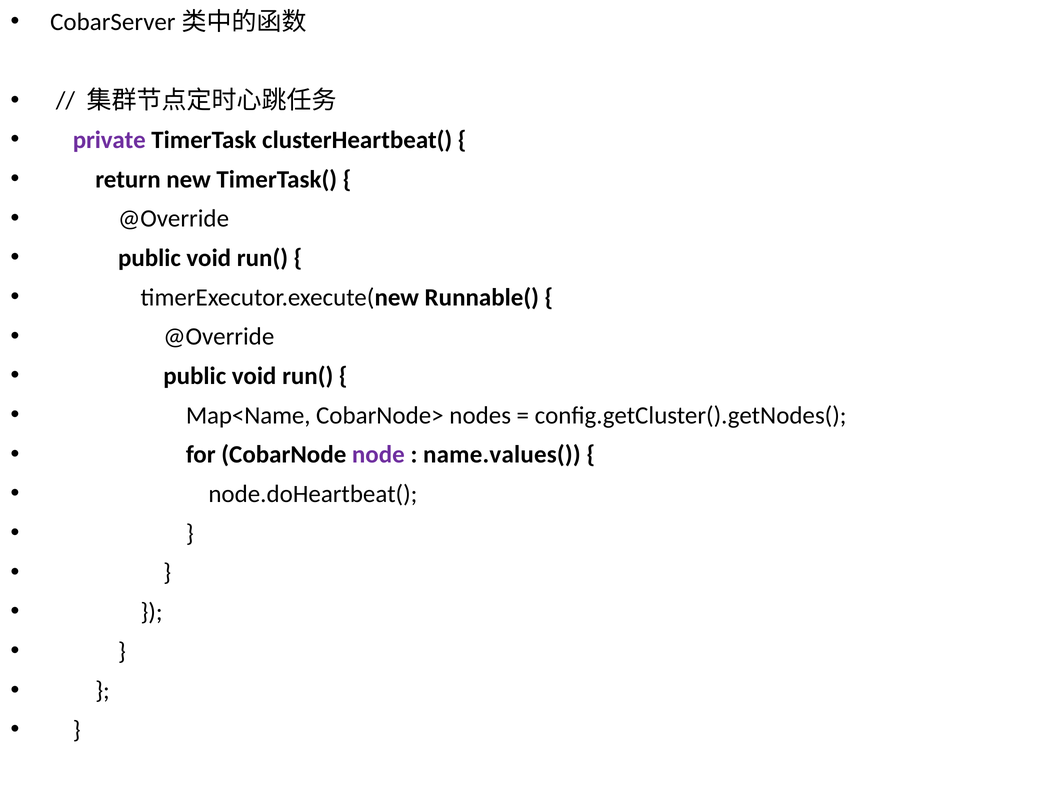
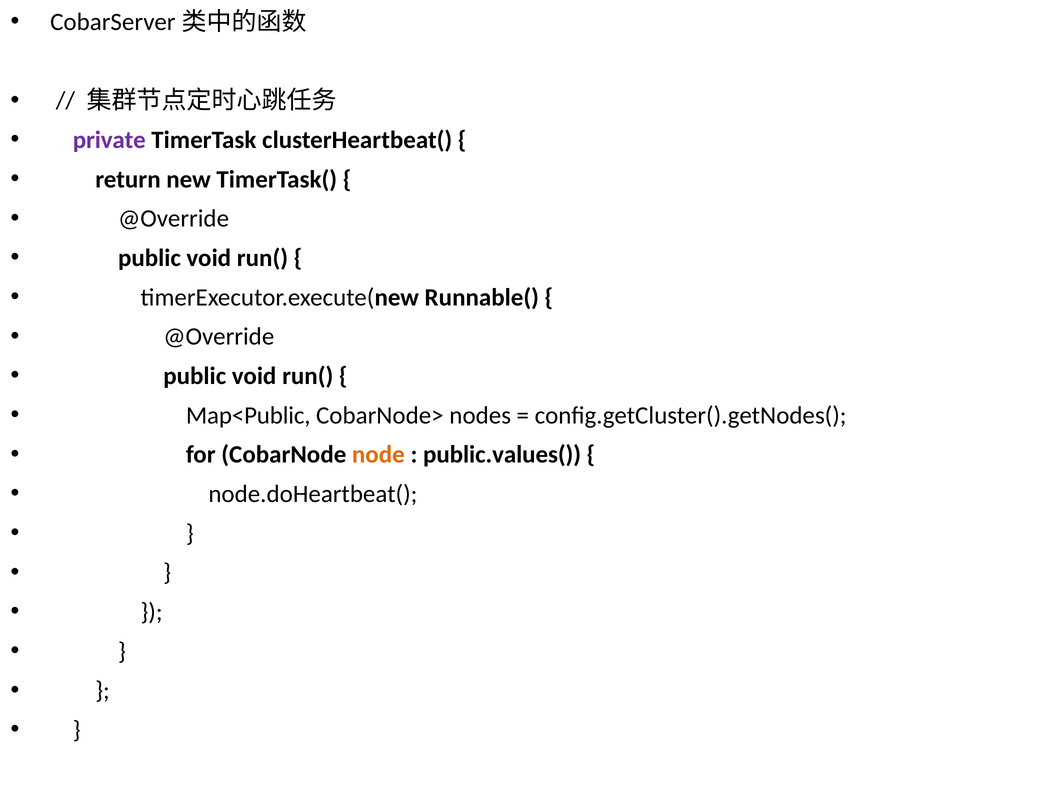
Map<Name: Map<Name -> Map<Public (248, 416)
node colour: purple -> orange (378, 455)
name.values(: name.values( -> public.values( (502, 455)
